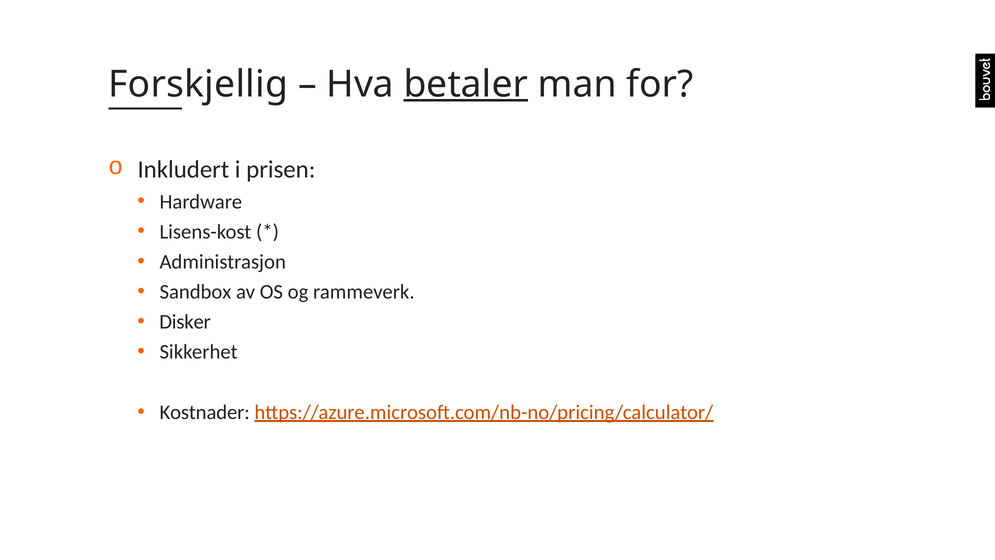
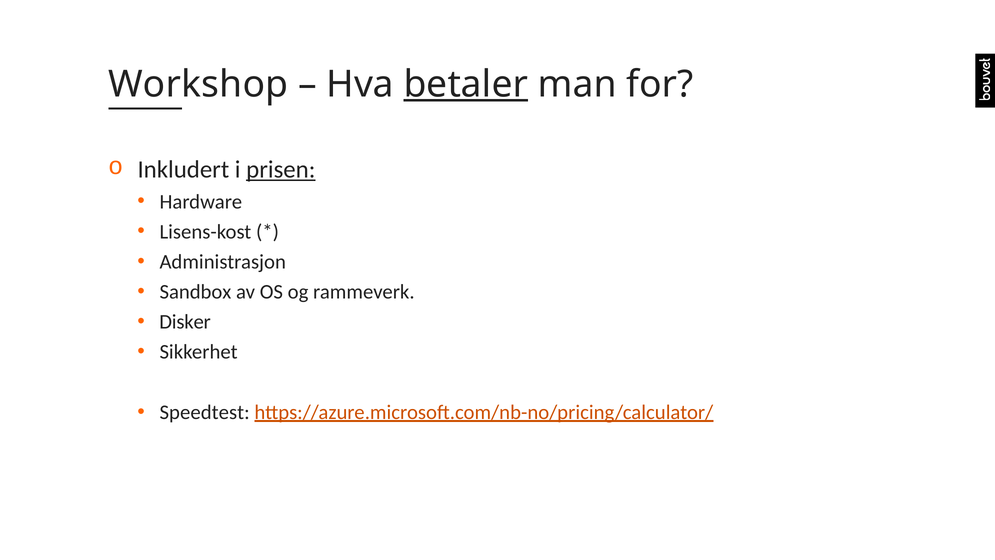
Forskjellig: Forskjellig -> Workshop (198, 84)
prisen underline: none -> present (281, 169)
Kostnader: Kostnader -> Speedtest (205, 412)
